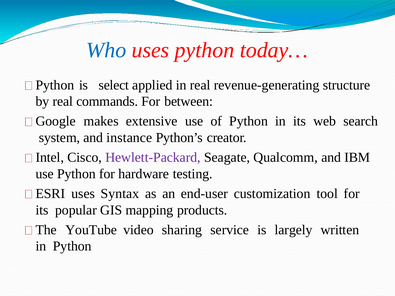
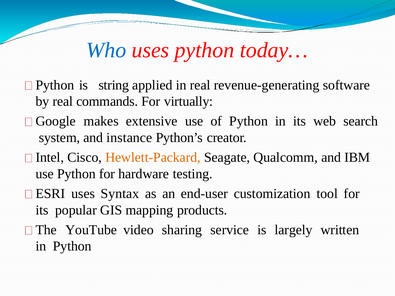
select: select -> string (114, 85)
structure: structure -> software (346, 85)
between: between -> virtually (189, 102)
Hewlett-Packard colour: purple -> orange (153, 158)
